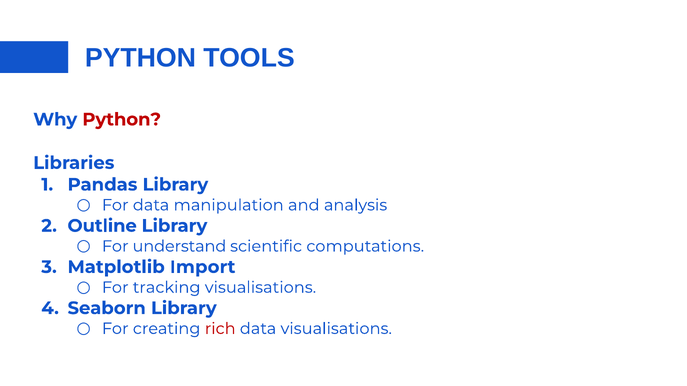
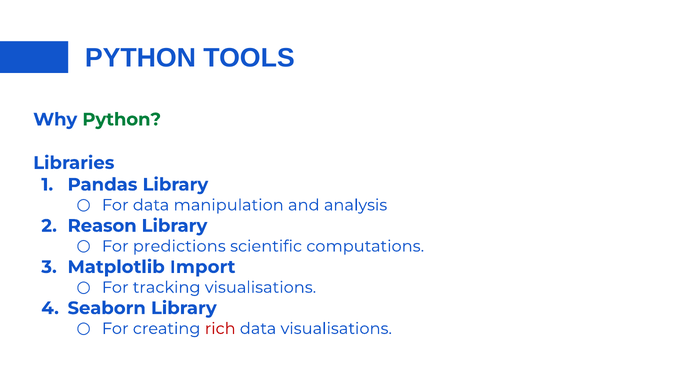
Python colour: red -> green (122, 120)
Outline: Outline -> Reason (102, 226)
understand: understand -> predictions (179, 247)
